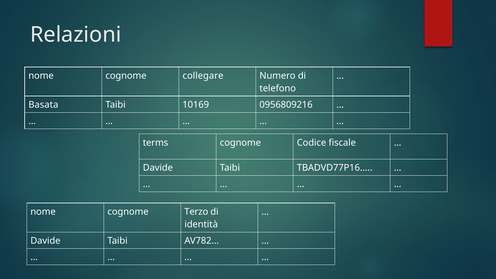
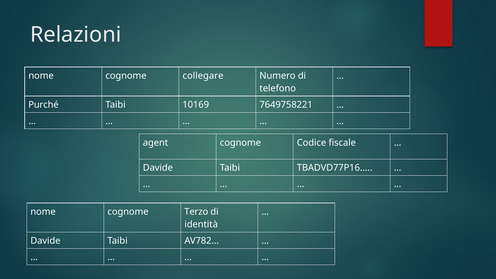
Basata: Basata -> Purché (43, 105)
0956809216: 0956809216 -> 7649758221 (286, 105)
terms: terms -> agent (155, 143)
